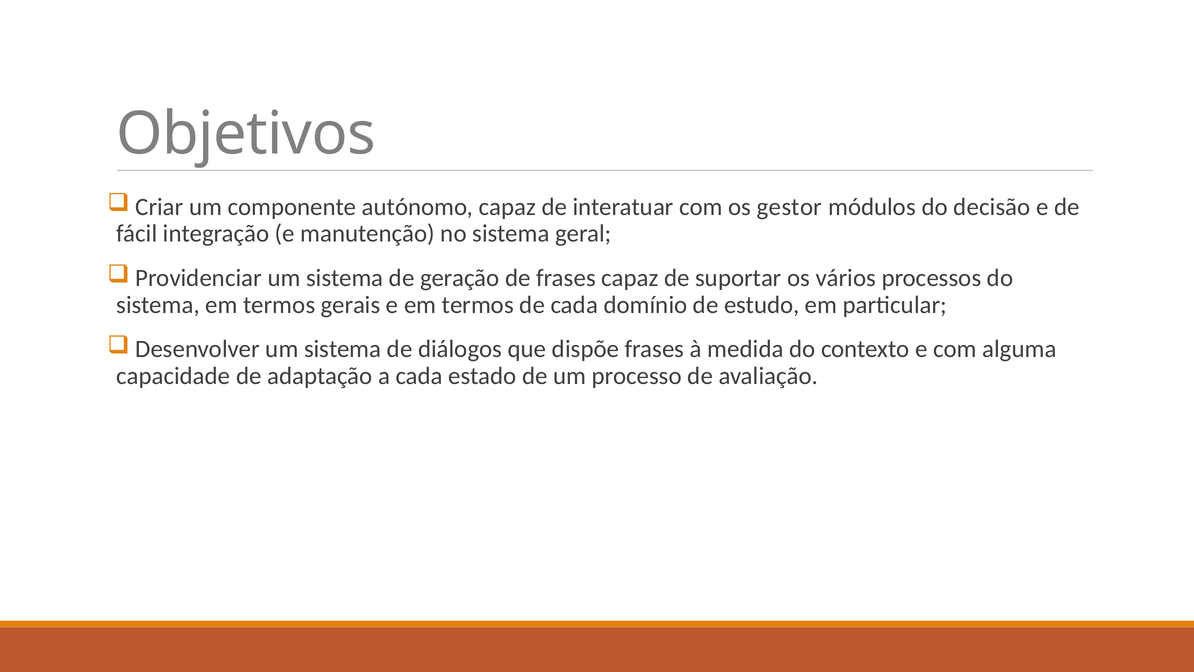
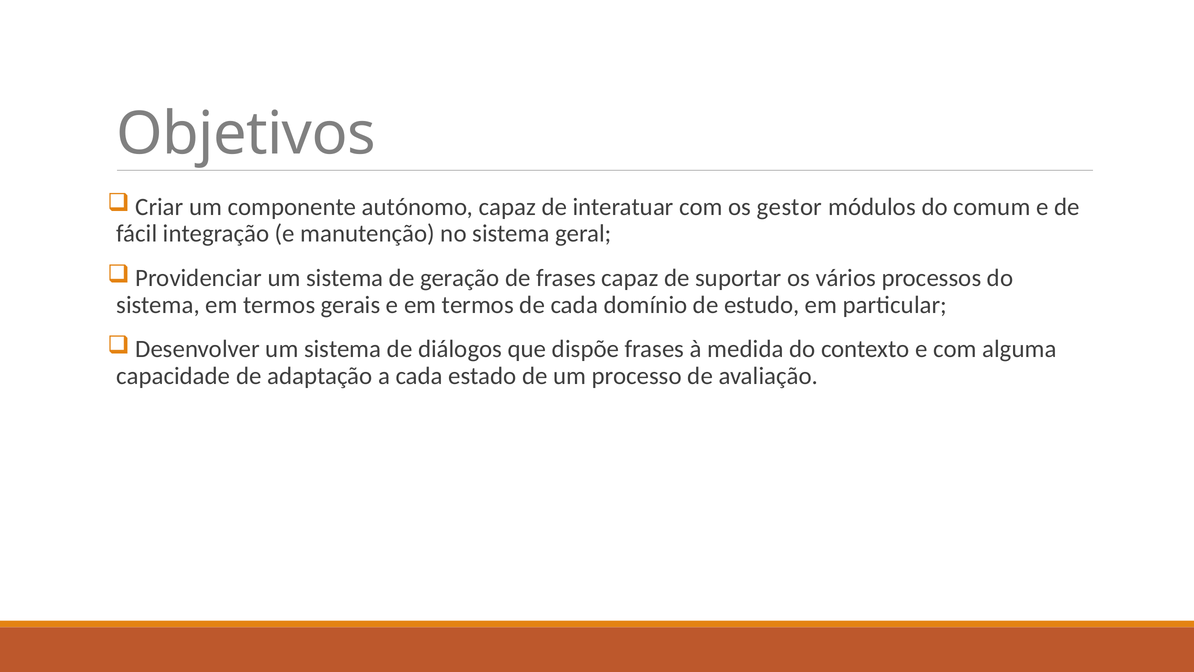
decisão: decisão -> comum (992, 207)
